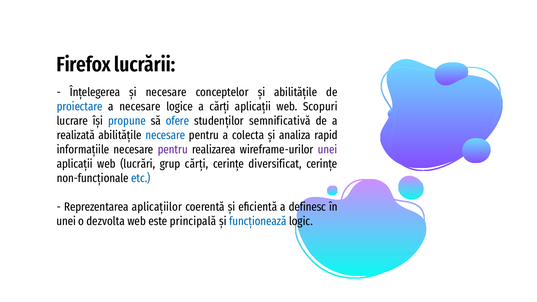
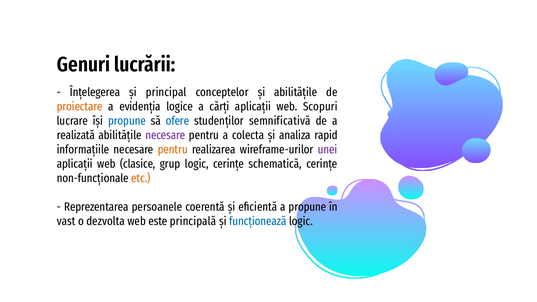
Firefox: Firefox -> Genuri (84, 65)
și necesare: necesare -> principal (166, 92)
proiectare colour: blue -> orange (80, 107)
a necesare: necesare -> evidenția (140, 107)
necesare colour: blue -> purple (165, 135)
pentru colour: purple -> orange (173, 150)
lucrări: lucrări -> clasice (138, 164)
grup cărți: cărți -> logic (197, 164)
diversificat: diversificat -> schematică (275, 164)
etc colour: blue -> orange (141, 178)
aplicațiilor: aplicațiilor -> persoanele (157, 207)
a definesc: definesc -> propune (307, 207)
unei: unei -> vast (66, 221)
